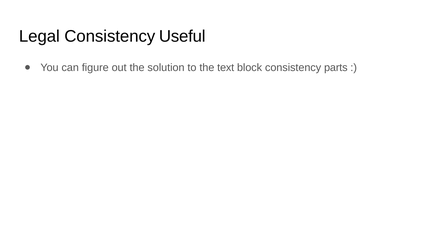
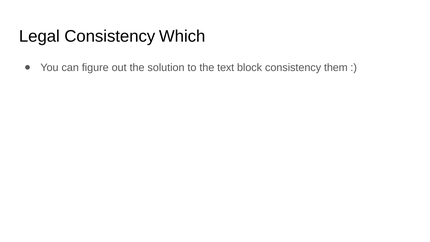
Useful: Useful -> Which (182, 36)
parts: parts -> them (336, 68)
